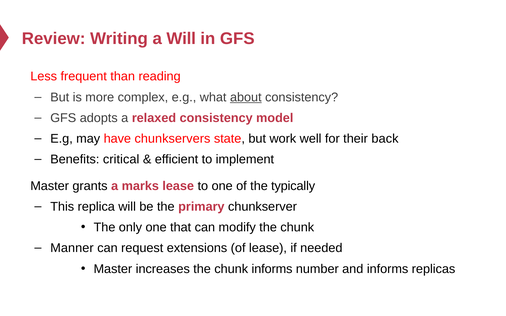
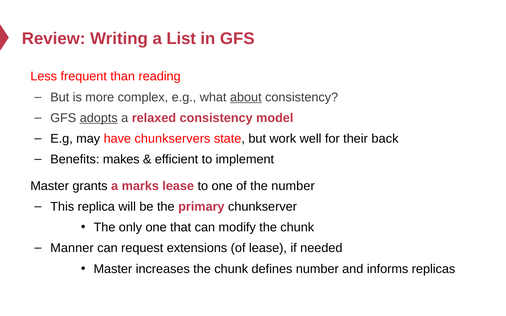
a Will: Will -> List (181, 39)
adopts underline: none -> present (99, 118)
critical: critical -> makes (121, 159)
the typically: typically -> number (293, 186)
chunk informs: informs -> defines (272, 269)
